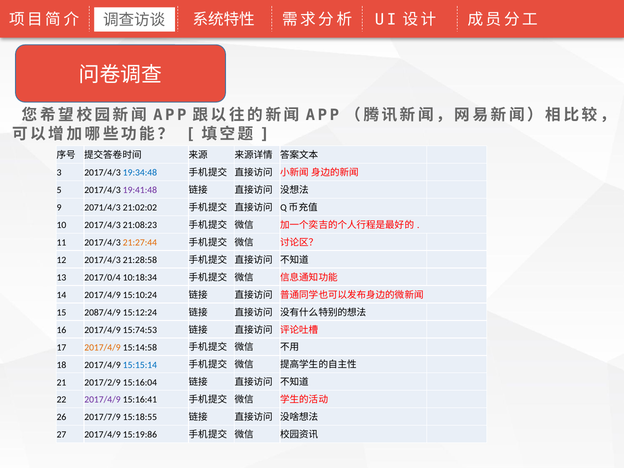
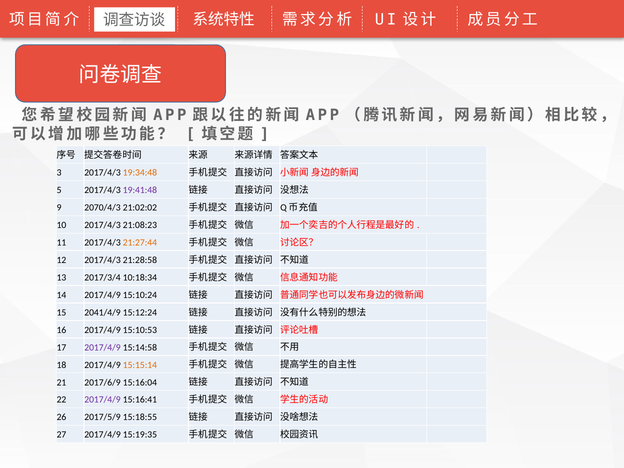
19:34:48 colour: blue -> orange (140, 173)
2071/4/3: 2071/4/3 -> 2070/4/3 (102, 208)
2017/0/4: 2017/0/4 -> 2017/3/4 (102, 278)
2087/4/9: 2087/4/9 -> 2041/4/9 (102, 313)
15:74:53: 15:74:53 -> 15:10:53 (140, 330)
2017/4/9 colour: orange -> purple (102, 347)
15:15:14 colour: blue -> orange (140, 365)
2017/2/9: 2017/2/9 -> 2017/6/9 (102, 382)
2017/7/9: 2017/7/9 -> 2017/5/9 (102, 417)
15:19:86: 15:19:86 -> 15:19:35 (140, 435)
